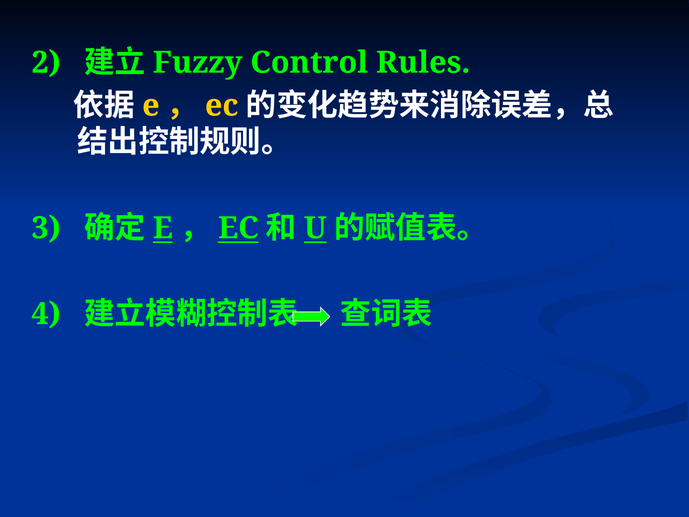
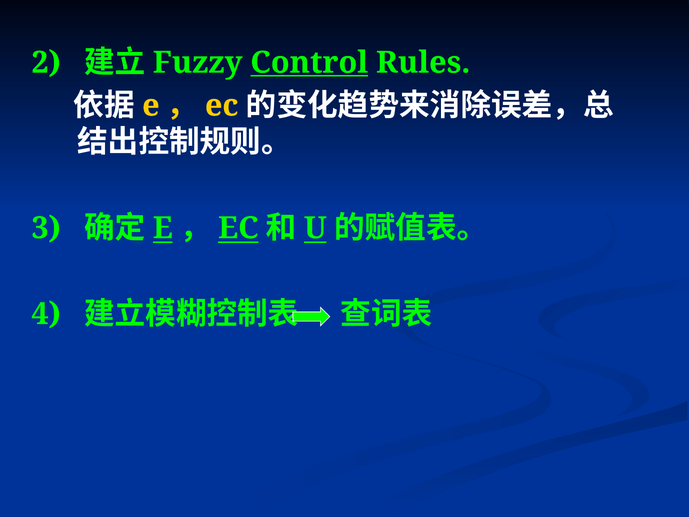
Control underline: none -> present (309, 63)
